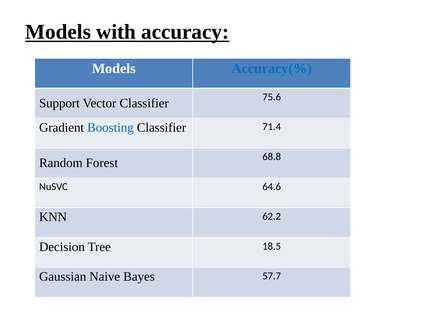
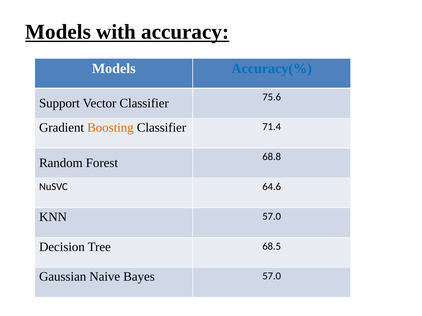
Boosting colour: blue -> orange (110, 128)
KNN 62.2: 62.2 -> 57.0 (272, 217)
18.5: 18.5 -> 68.5 (272, 247)
Bayes 57.7: 57.7 -> 57.0 (272, 277)
